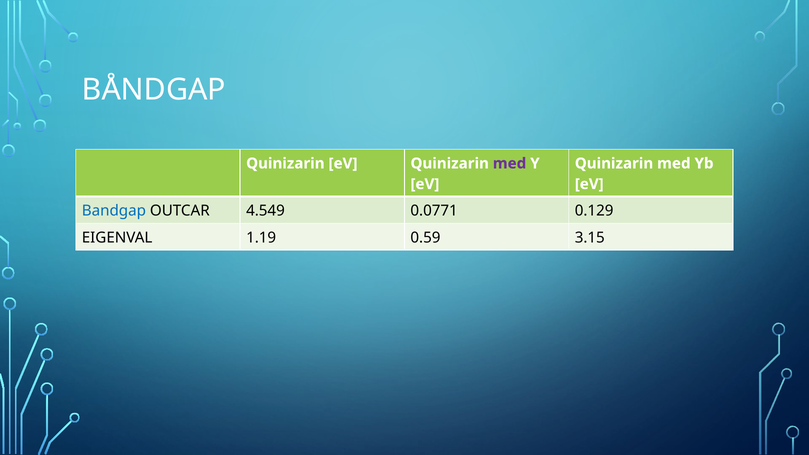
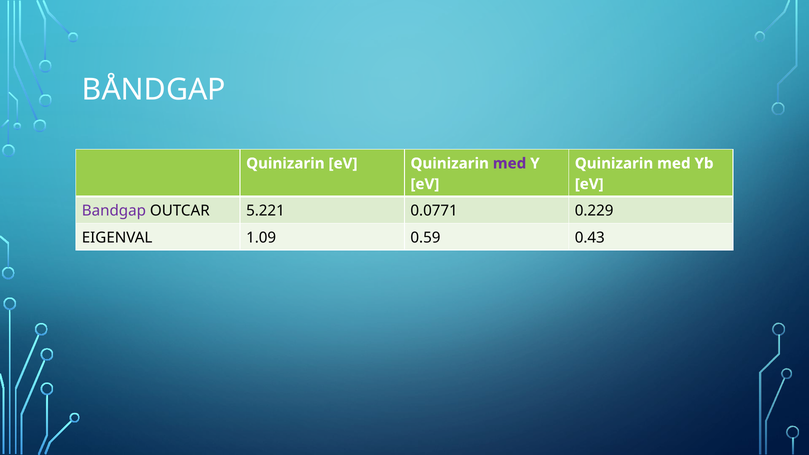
Bandgap colour: blue -> purple (114, 211)
4.549: 4.549 -> 5.221 (265, 211)
0.129: 0.129 -> 0.229 (594, 211)
1.19: 1.19 -> 1.09 (261, 238)
3.15: 3.15 -> 0.43 (590, 238)
